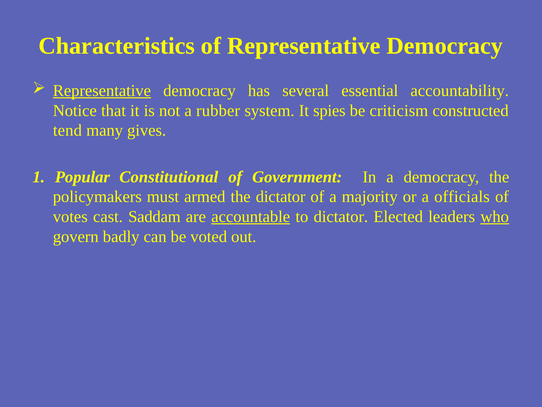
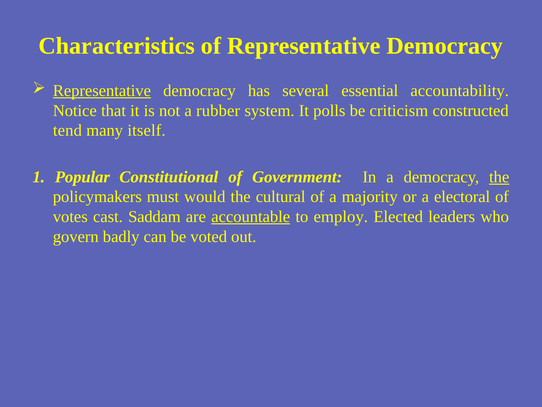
spies: spies -> polls (329, 110)
gives: gives -> itself (147, 130)
the underline: none -> present (499, 177)
armed: armed -> would (205, 197)
the dictator: dictator -> cultural (281, 197)
officials: officials -> electoral (462, 197)
to dictator: dictator -> employ (341, 216)
who underline: present -> none (495, 216)
